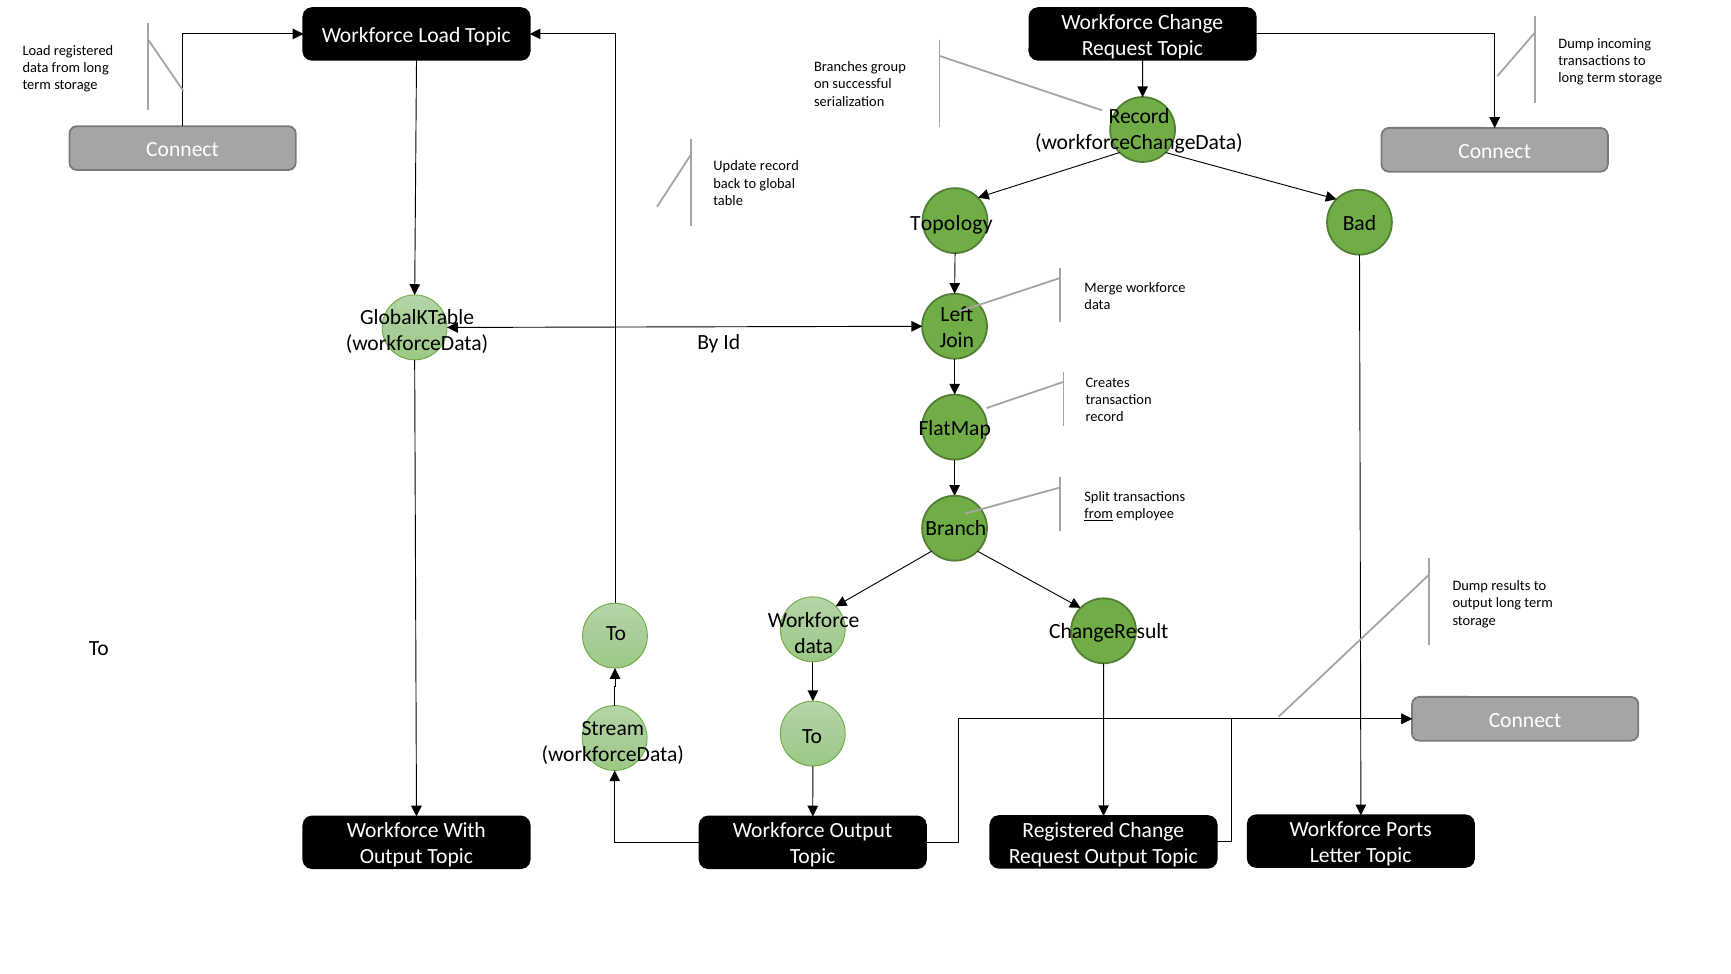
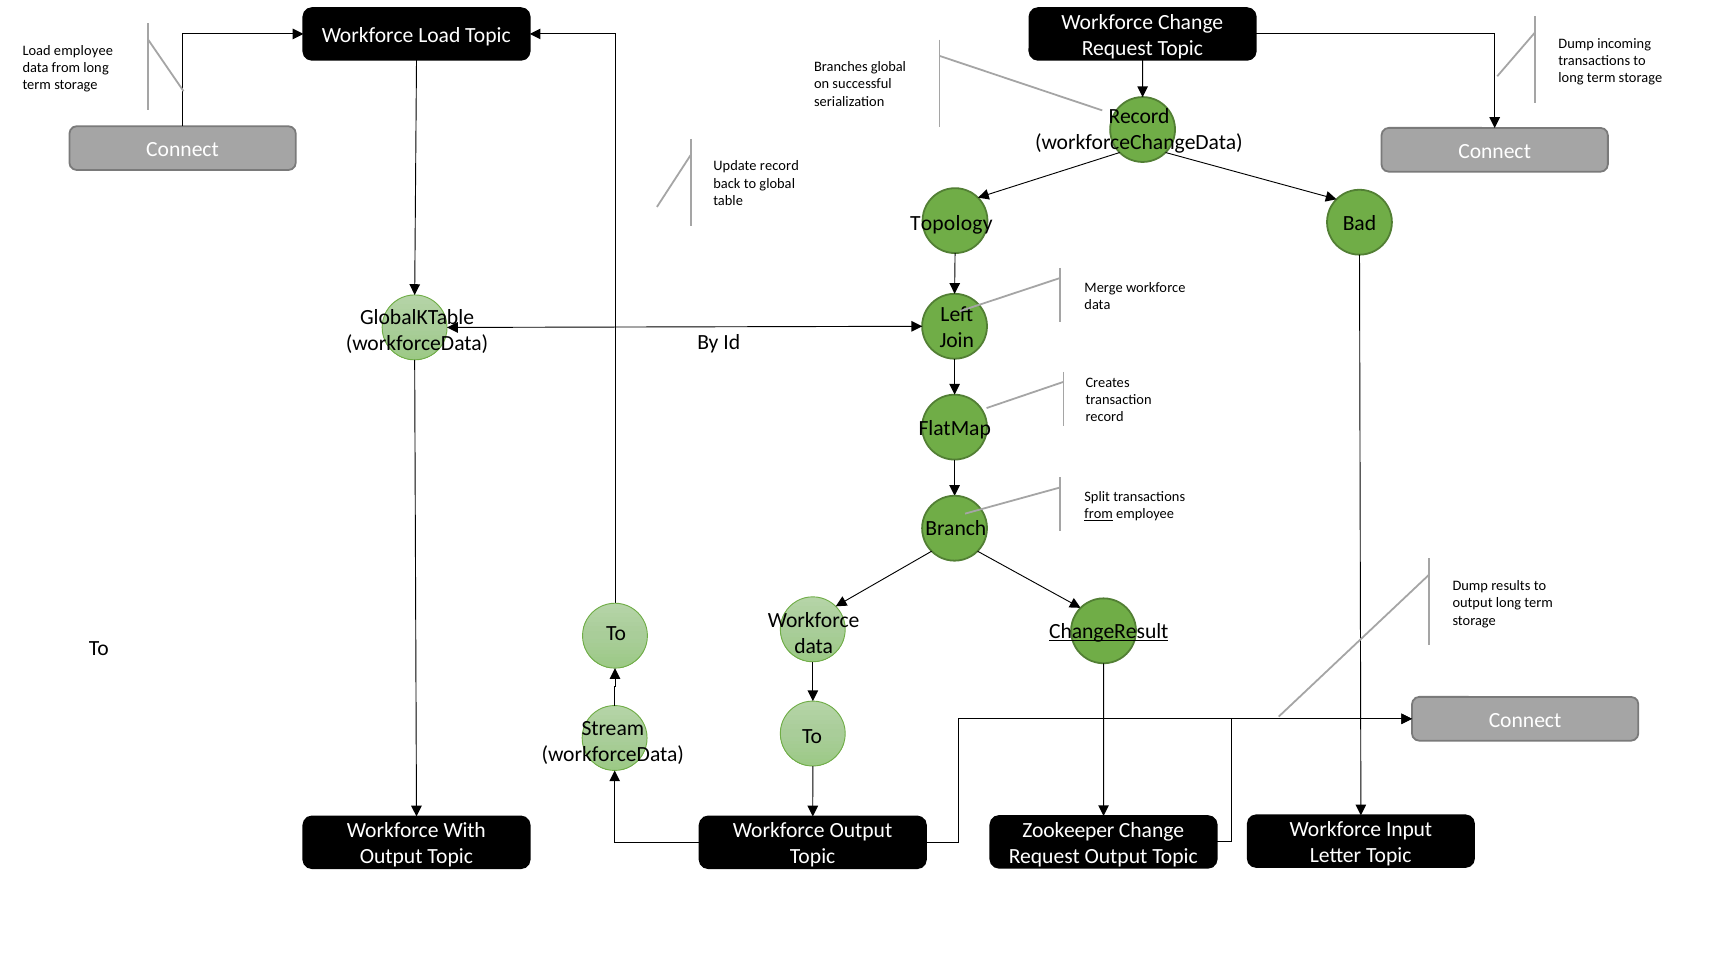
Load registered: registered -> employee (83, 50)
Branches group: group -> global (888, 67)
ChangeResult underline: none -> present (1109, 631)
Ports: Ports -> Input (1409, 829)
Registered: Registered -> Zookeeper (1068, 830)
